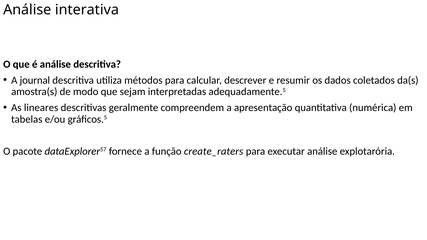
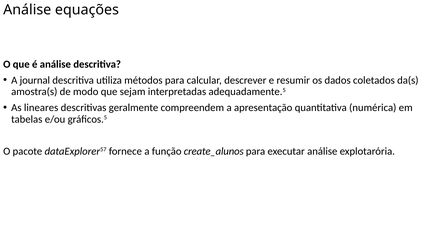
interativa: interativa -> equações (87, 10)
create_raters: create_raters -> create_alunos (214, 151)
